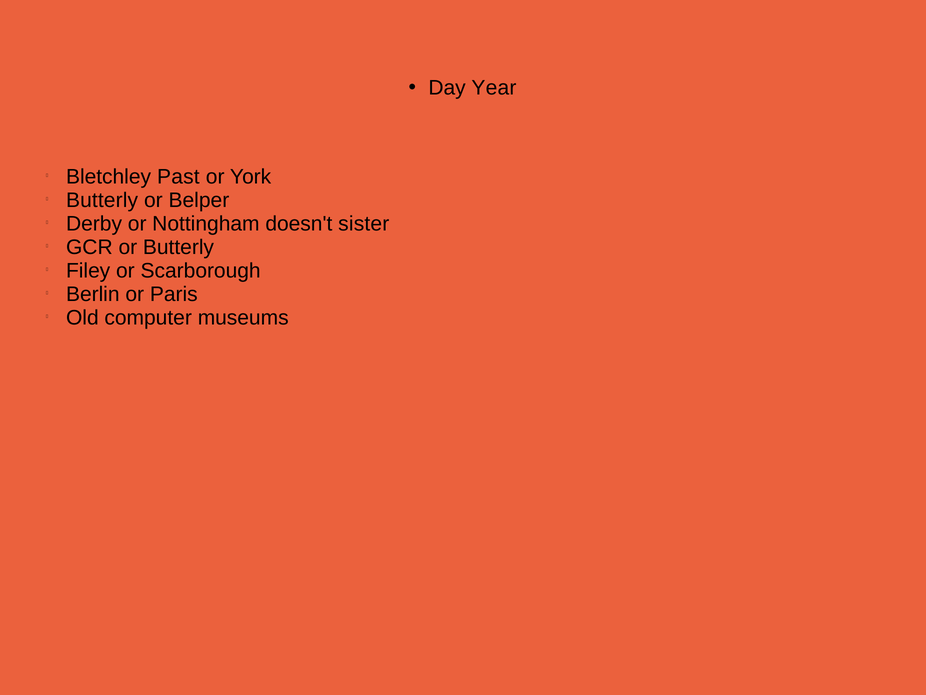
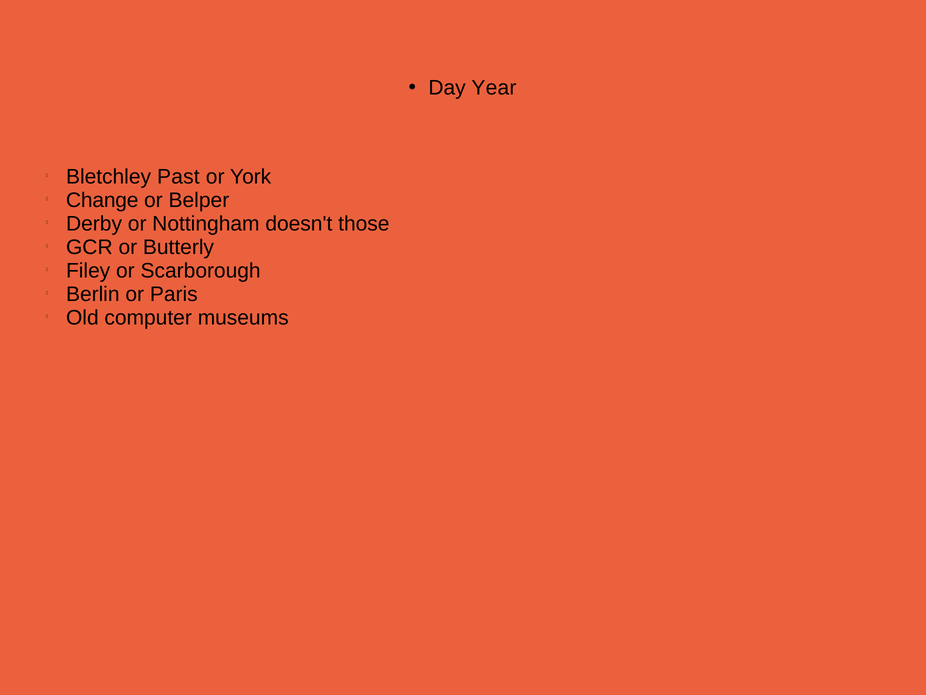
Butterly: Butterly -> Change (102, 200)
sister: sister -> those (364, 224)
